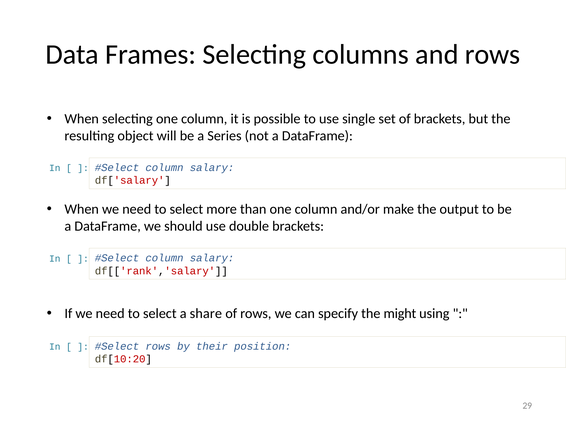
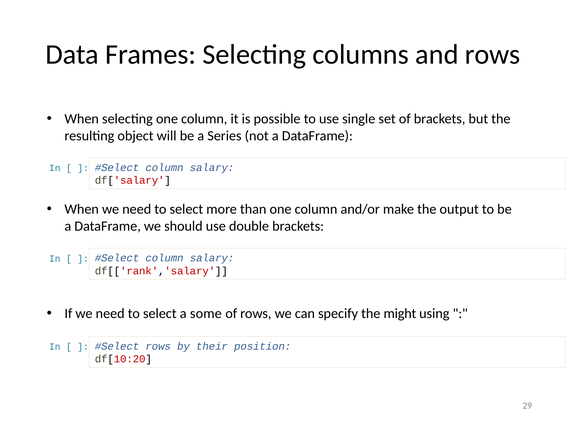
share: share -> some (206, 313)
